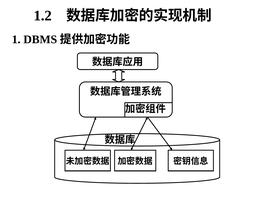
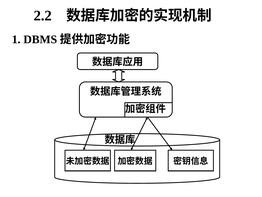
1.2: 1.2 -> 2.2 (43, 16)
